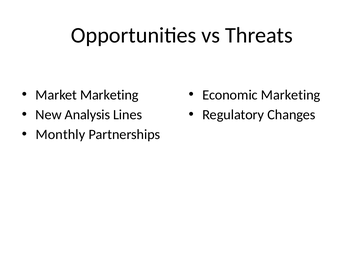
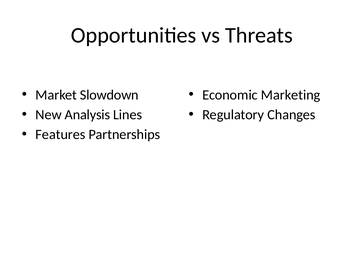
Market Marketing: Marketing -> Slowdown (109, 95)
Monthly: Monthly -> Features (60, 135)
